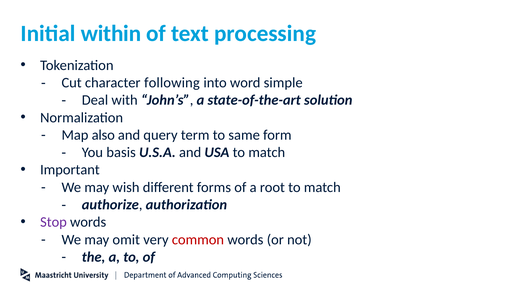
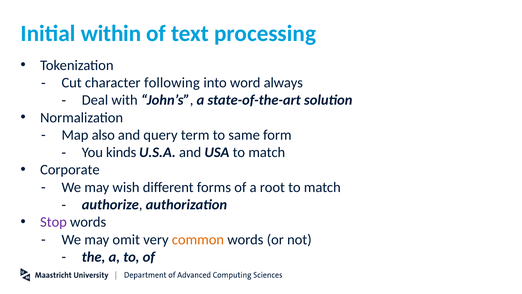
simple: simple -> always (283, 83)
basis: basis -> kinds (121, 152)
Important: Important -> Corporate (70, 170)
common colour: red -> orange (198, 239)
